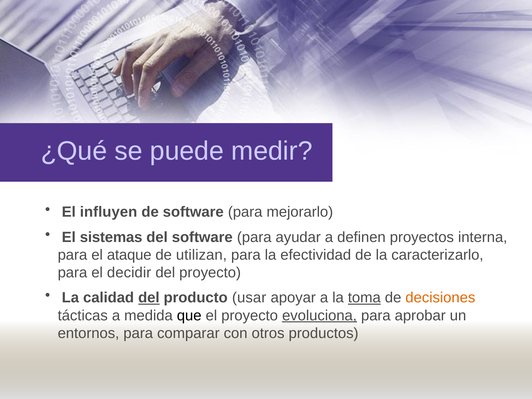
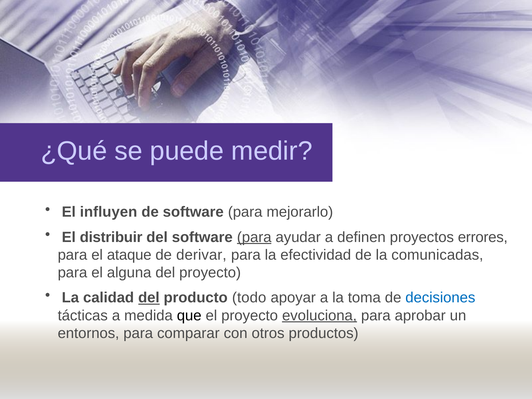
sistemas: sistemas -> distribuir (111, 237)
para underline: none -> present (254, 237)
interna: interna -> errores (483, 237)
utilizan: utilizan -> derivar (201, 255)
caracterizarlo: caracterizarlo -> comunicadas (437, 255)
decidir: decidir -> alguna (129, 273)
usar: usar -> todo (249, 298)
toma underline: present -> none (364, 298)
decisiones colour: orange -> blue (440, 298)
